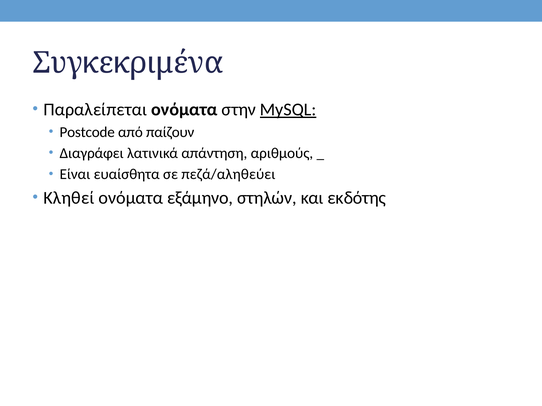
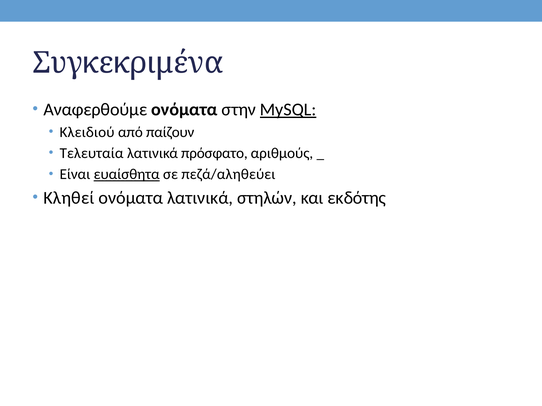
Παραλείπεται: Παραλείπεται -> Αναφερθούμε (95, 110)
Postcode: Postcode -> Κλειδιού (87, 132)
Διαγράφει: Διαγράφει -> Τελευταία (92, 153)
απάντηση: απάντηση -> πρόσφατο (214, 153)
ευαίσθητα underline: none -> present (127, 175)
ονόματα εξάμηνο: εξάμηνο -> λατινικά (200, 198)
